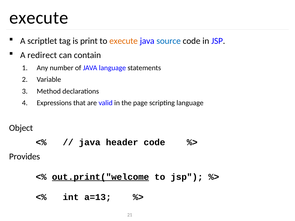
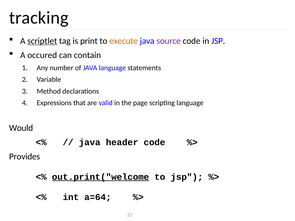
execute: execute -> tracking (39, 18)
scriptlet underline: none -> present (42, 41)
source colour: blue -> purple (169, 41)
redirect: redirect -> occured (42, 55)
Object: Object -> Would (21, 128)
a=13: a=13 -> a=64 (98, 197)
